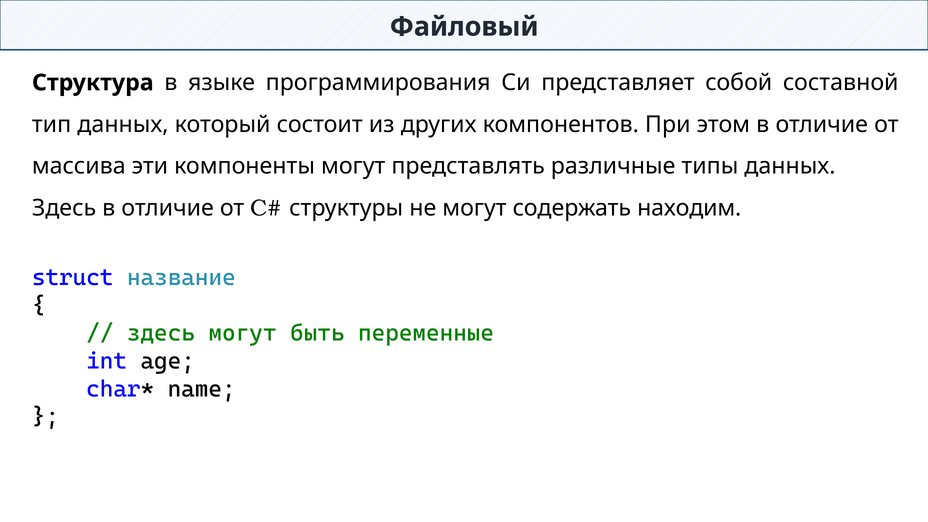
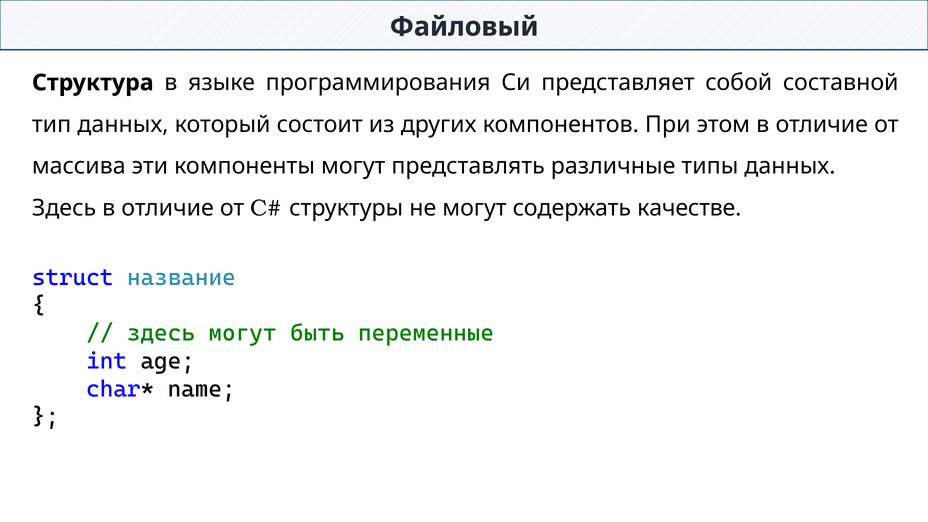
находим: находим -> качестве (689, 208)
